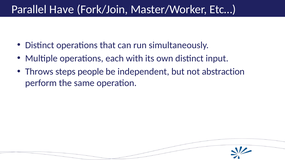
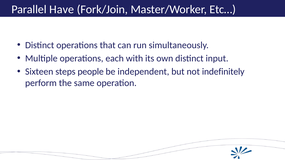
Throws: Throws -> Sixteen (39, 72)
abstraction: abstraction -> indefinitely (223, 72)
